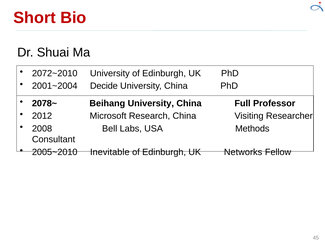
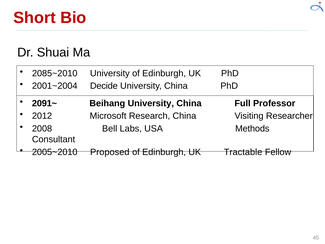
2072~2010: 2072~2010 -> 2085~2010 (55, 73)
2078~: 2078~ -> 2091~ (44, 103)
Inevitable: Inevitable -> Proposed (110, 152)
Networks: Networks -> Tractable (243, 152)
